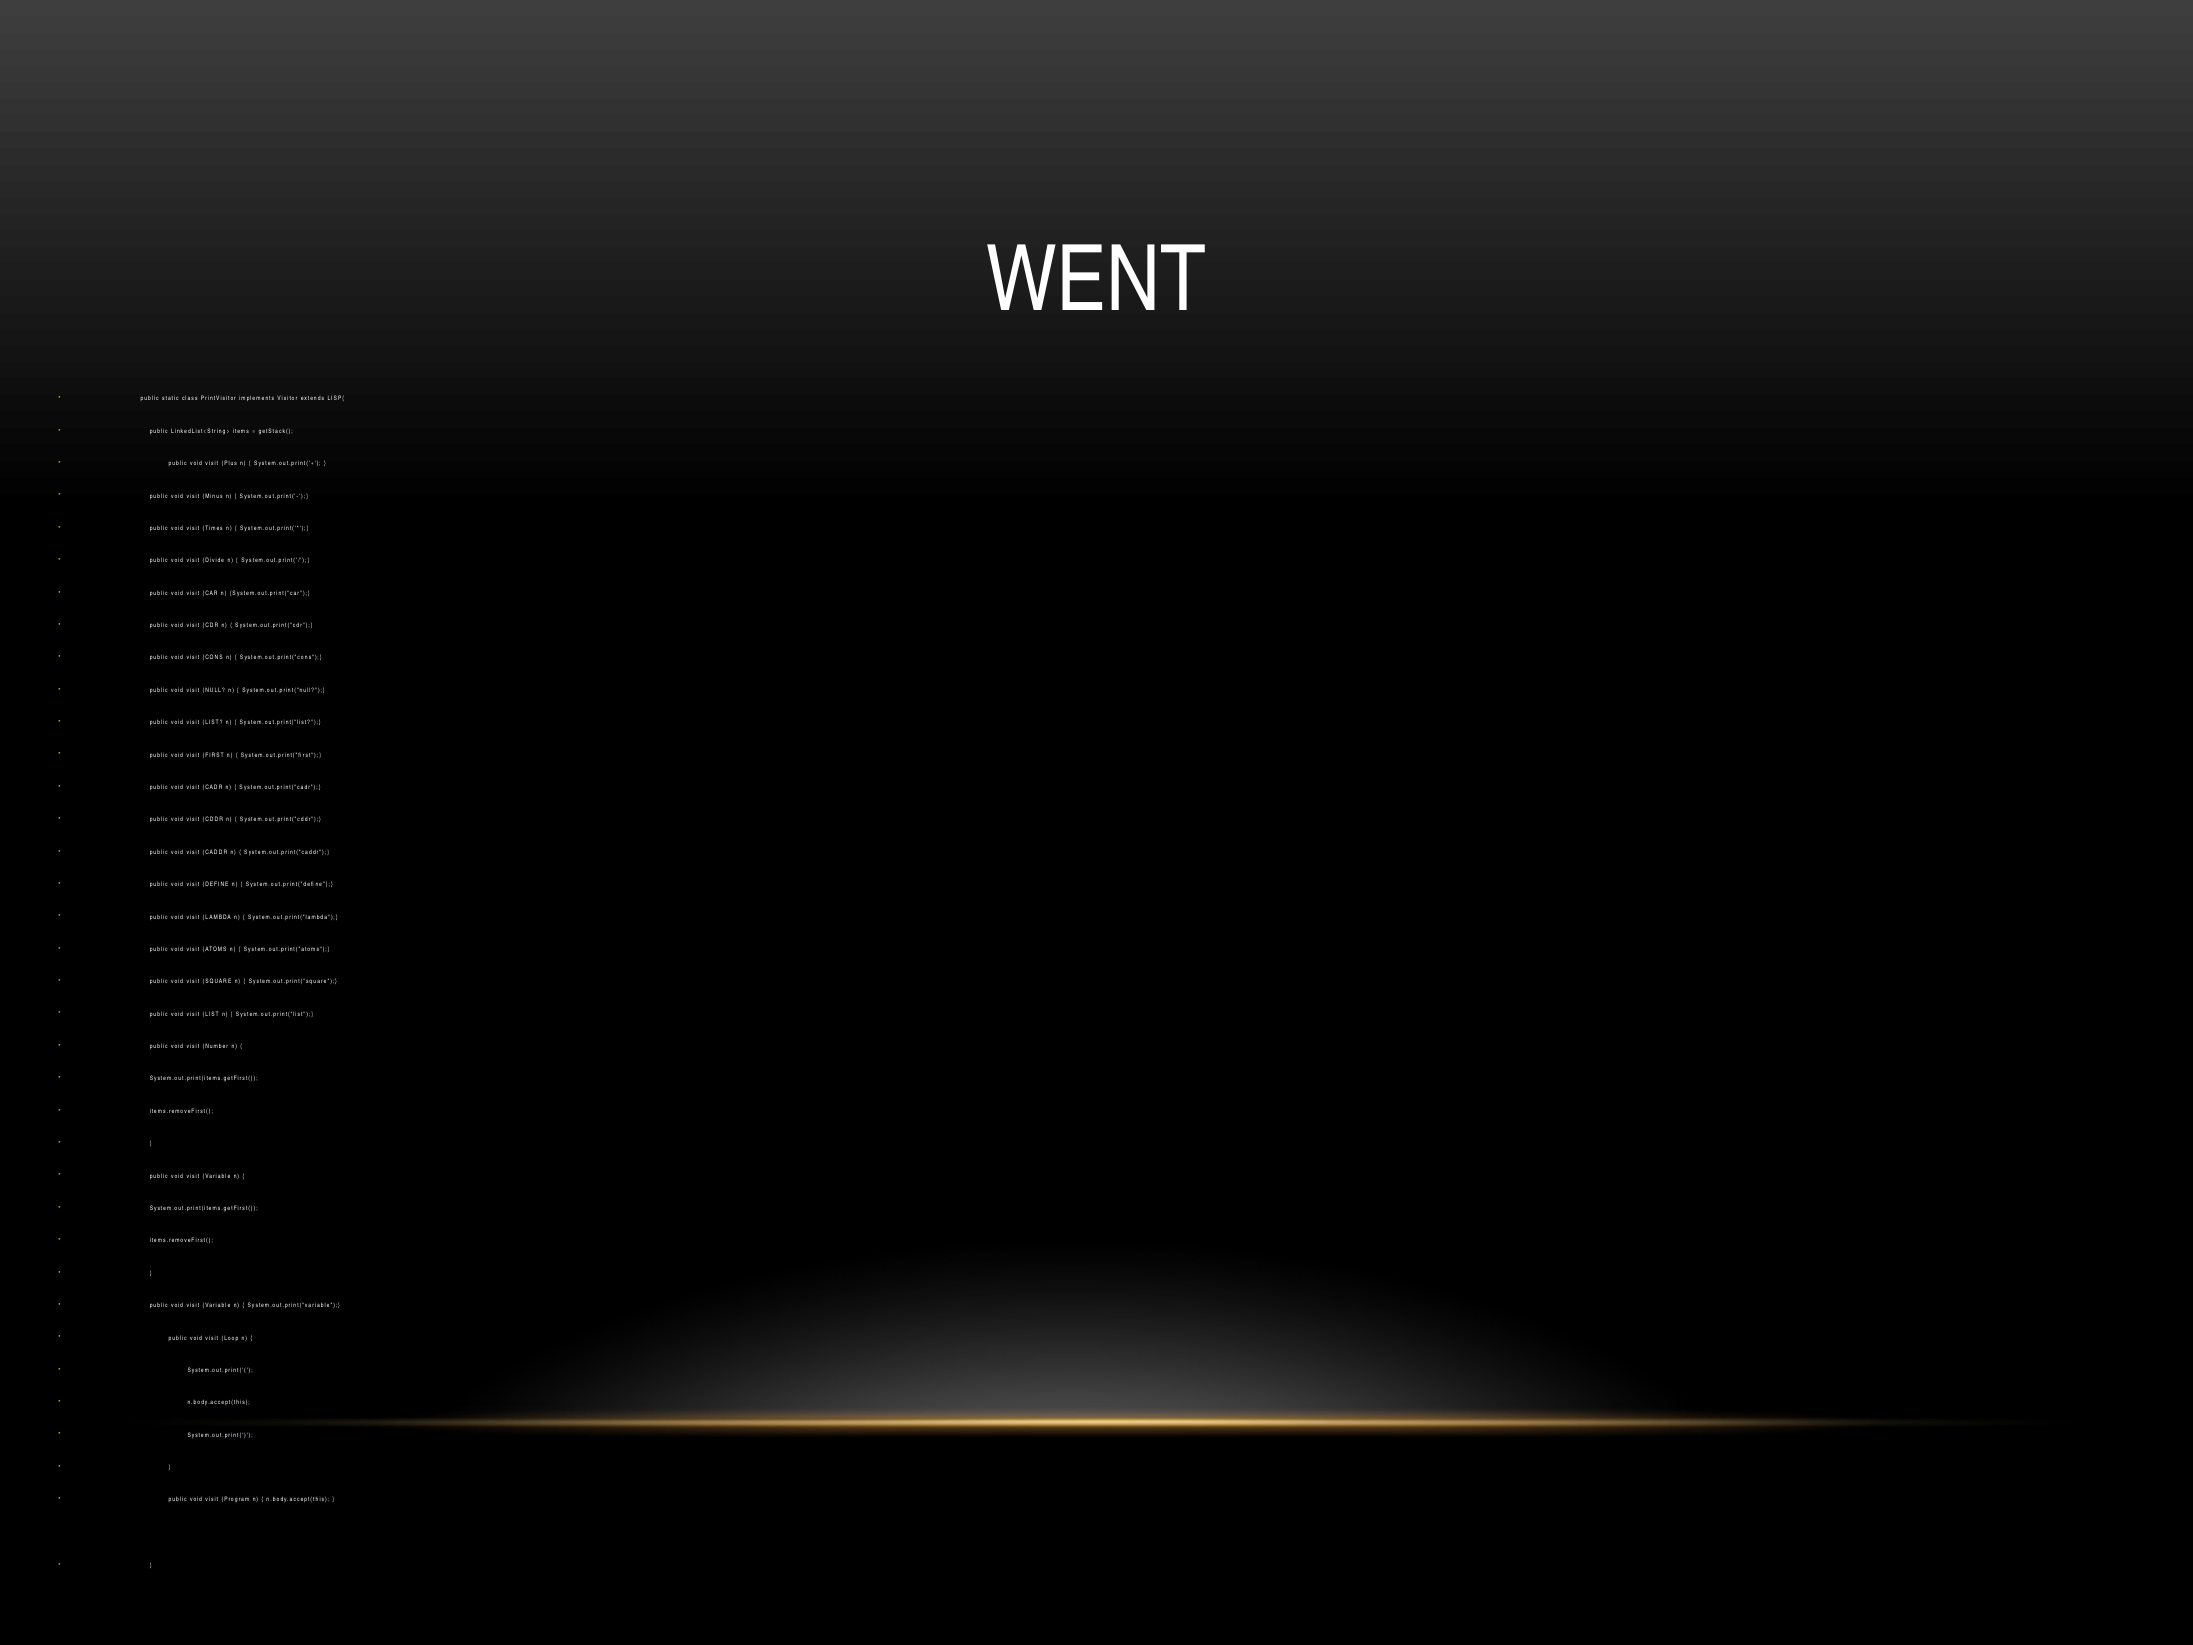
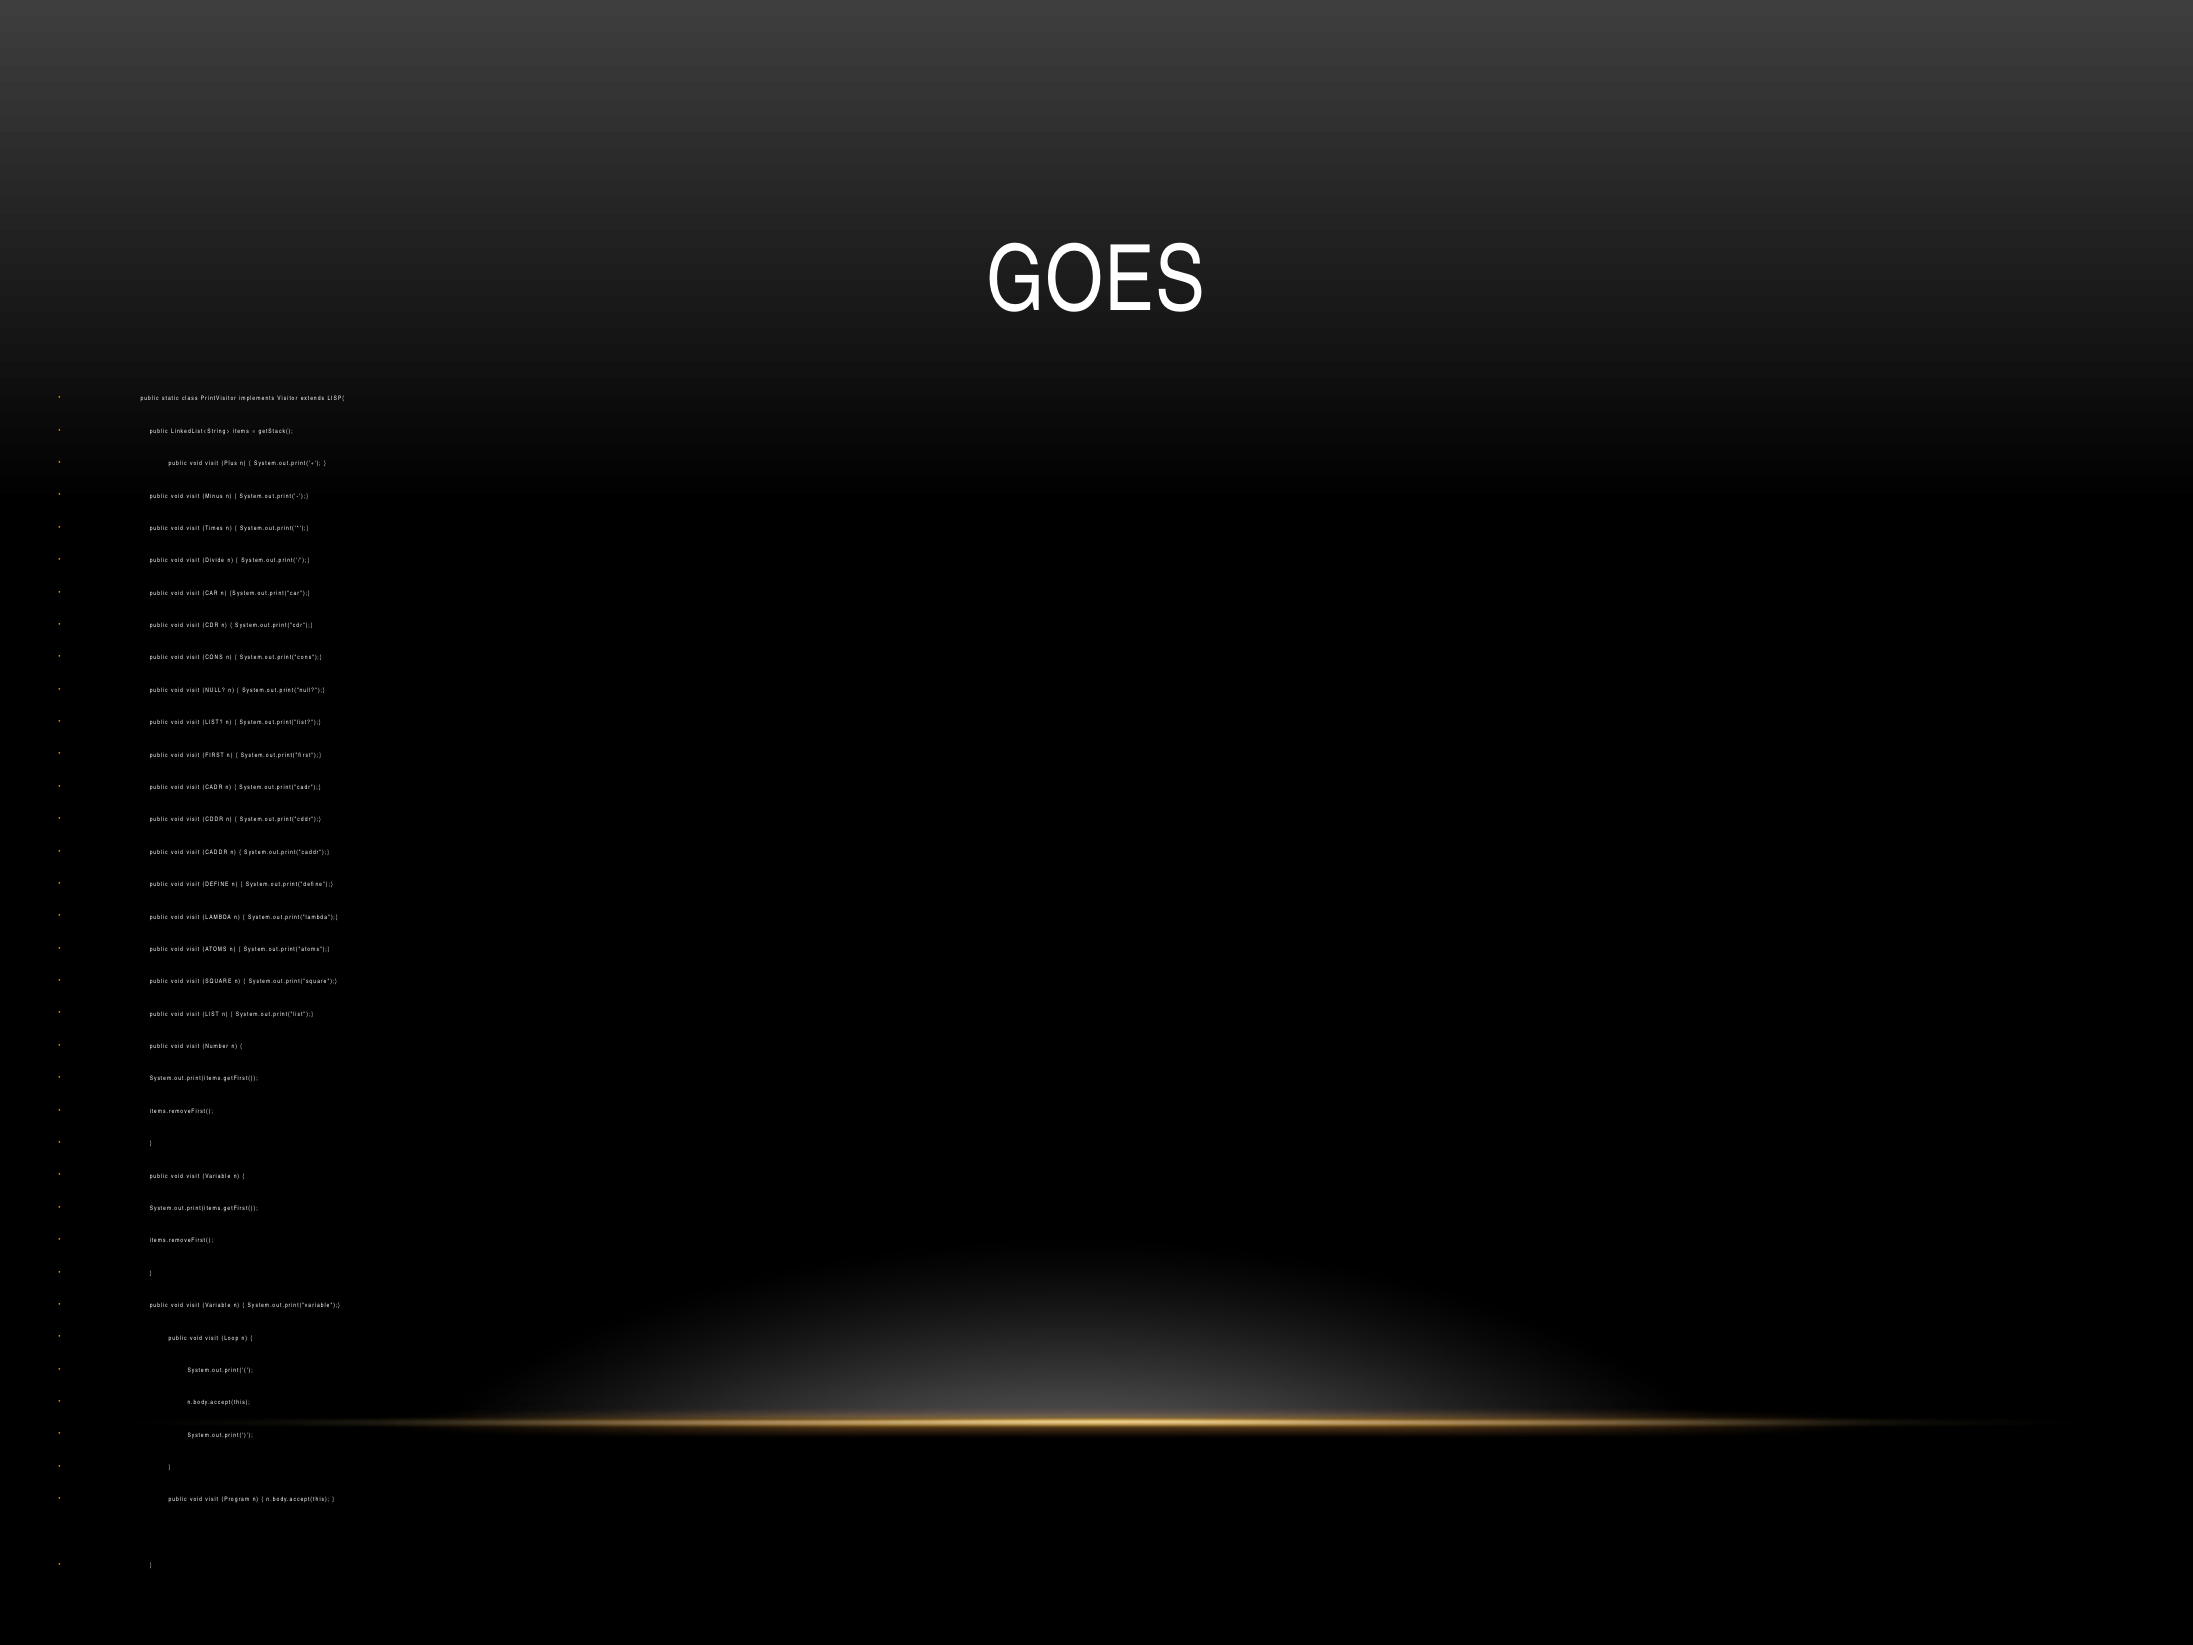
WENT: WENT -> GOES (1096, 281)
